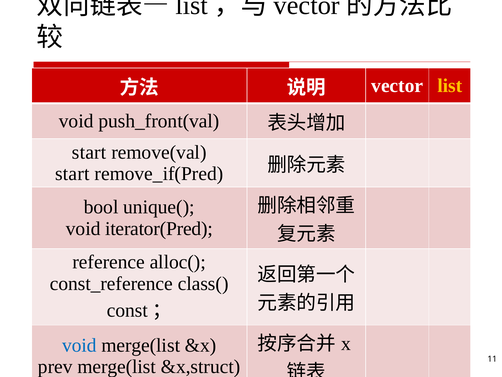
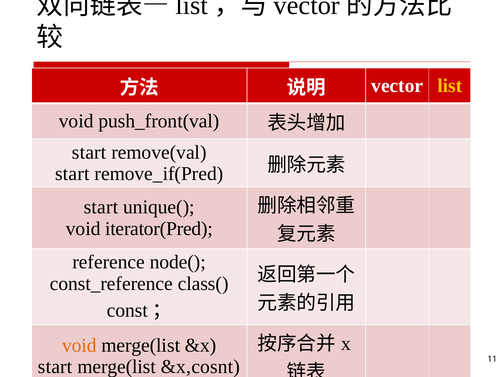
bool: bool -> start (101, 207)
alloc(: alloc( -> node( (178, 262)
void colour: blue -> orange (79, 345)
prev: prev -> start (55, 366)
&x,struct: &x,struct -> &x,cosnt (200, 366)
